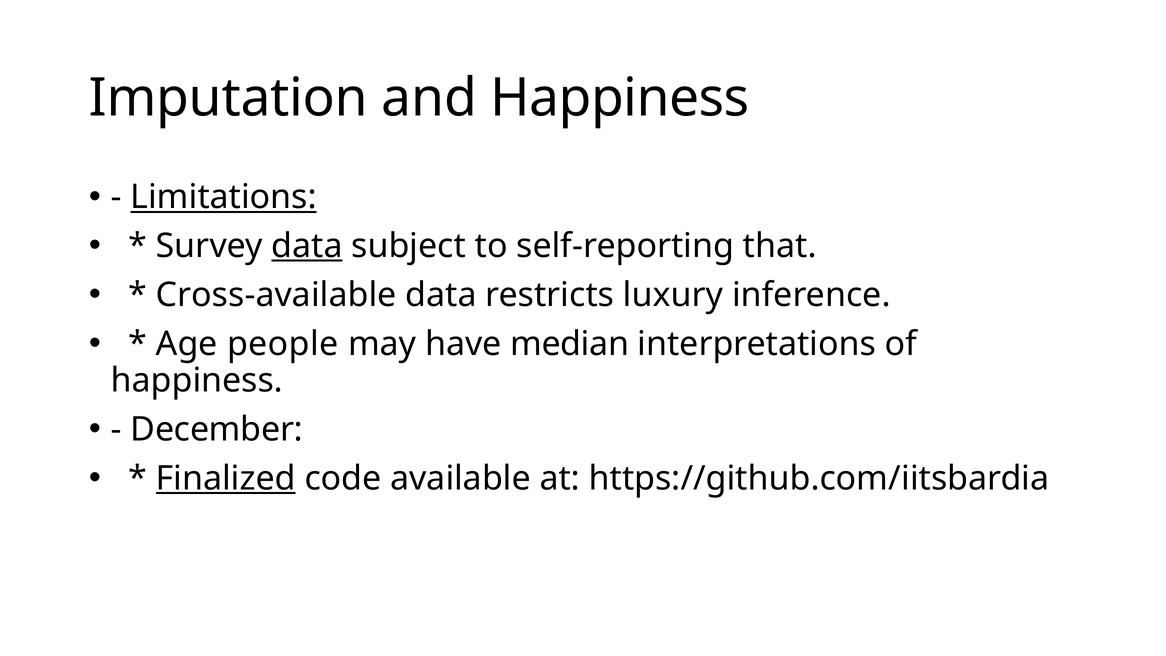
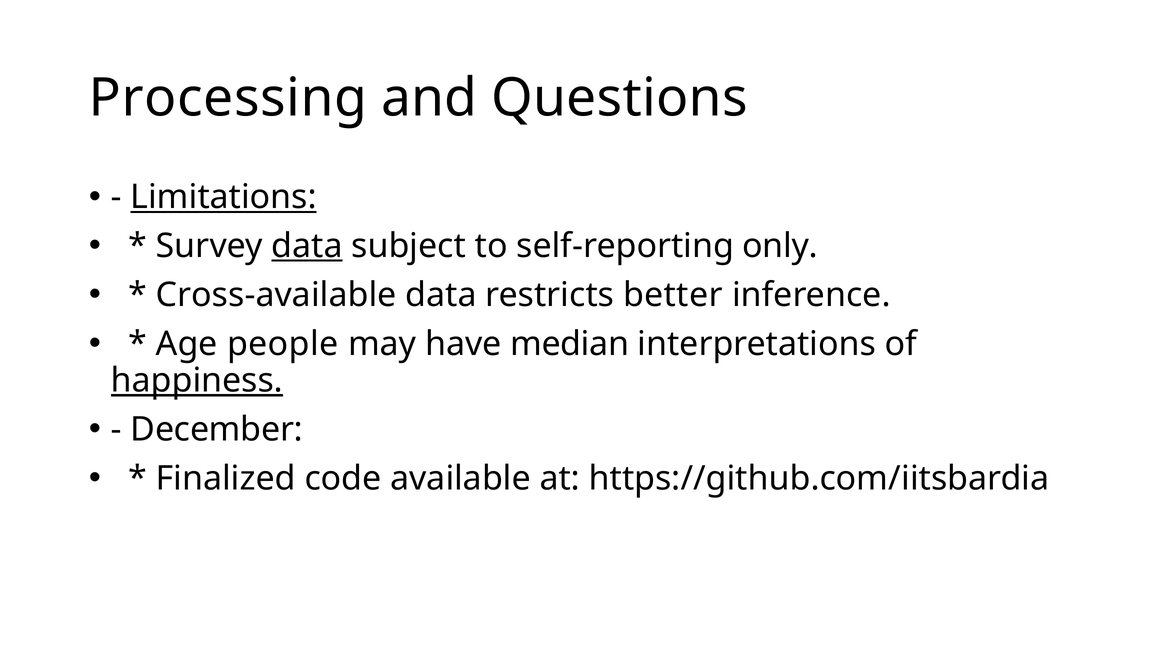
Imputation: Imputation -> Processing (228, 98)
and Happiness: Happiness -> Questions (619, 98)
that: that -> only (780, 246)
luxury: luxury -> better (673, 295)
happiness underline: none -> present (197, 381)
Finalized underline: present -> none (226, 478)
